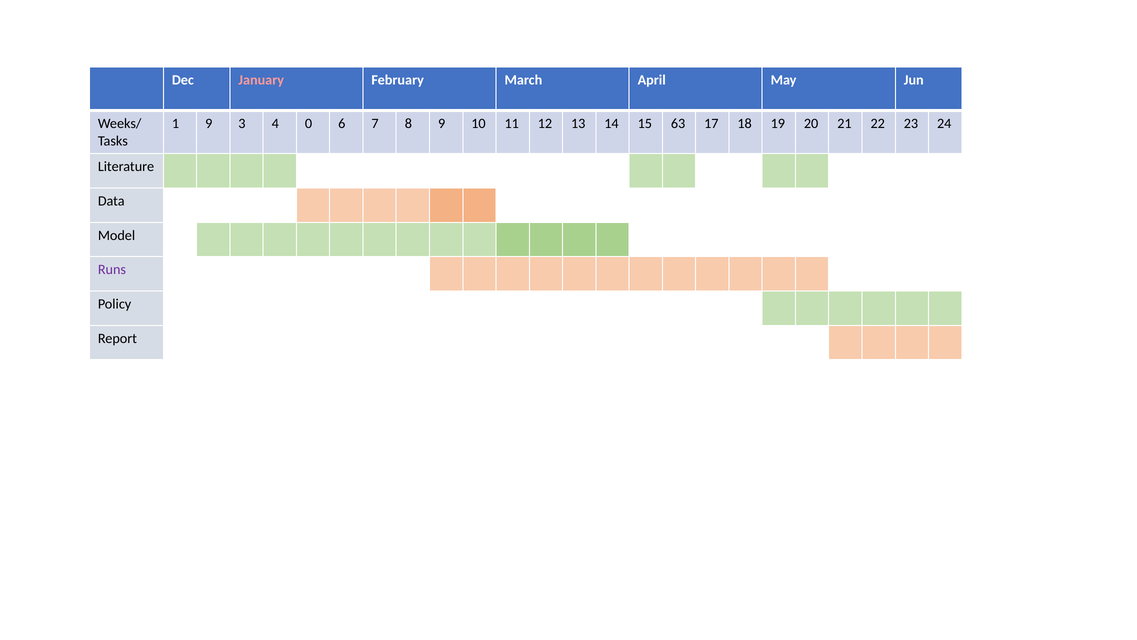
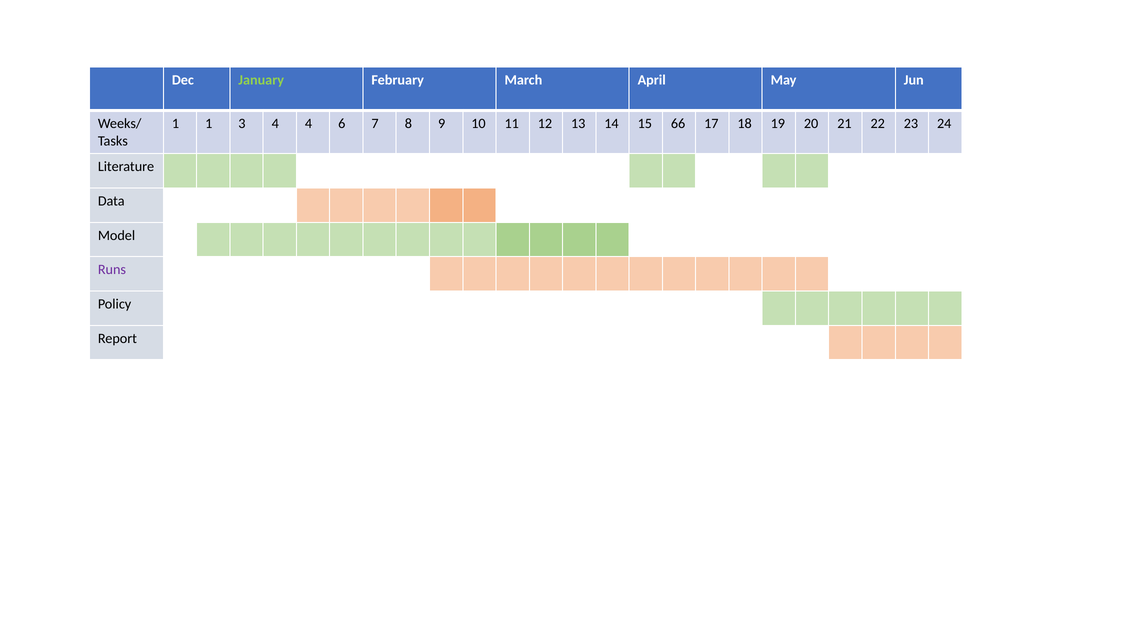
January colour: pink -> light green (261, 80)
1 9: 9 -> 1 (209, 123)
4 0: 0 -> 4 (309, 123)
63: 63 -> 66 (678, 123)
